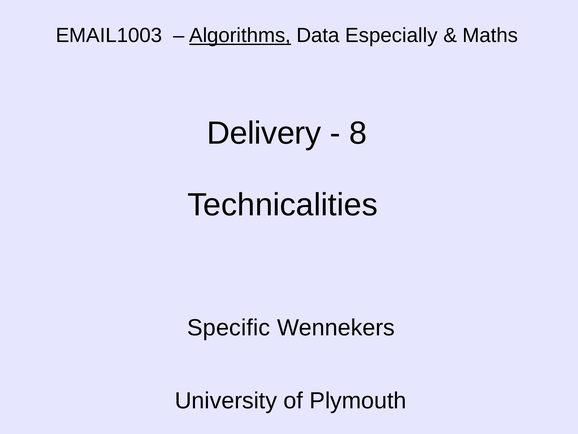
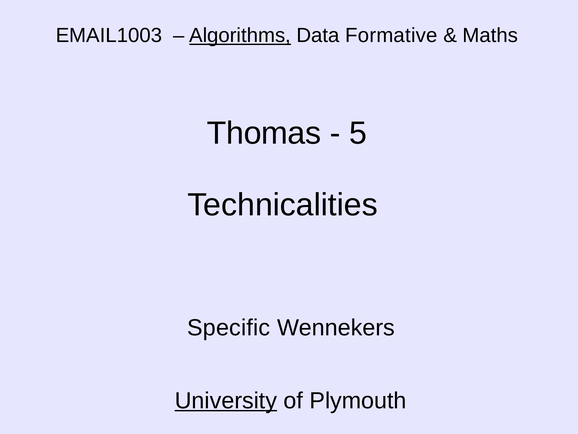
Especially: Especially -> Formative (391, 36)
Delivery: Delivery -> Thomas (264, 133)
8: 8 -> 5 (358, 133)
University underline: none -> present (226, 400)
